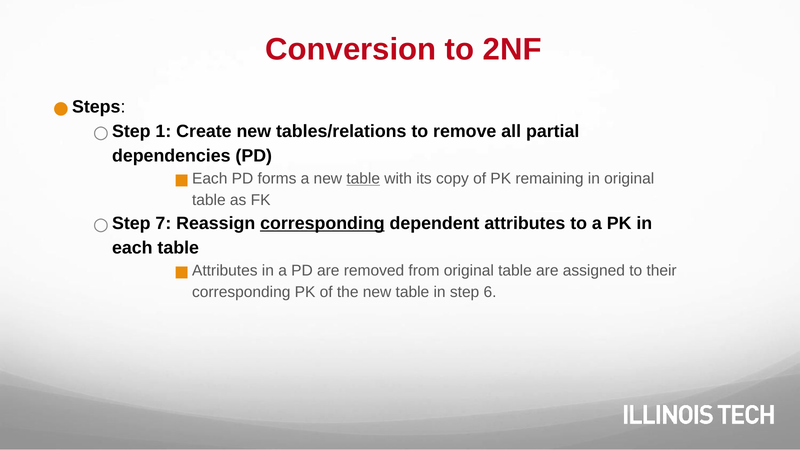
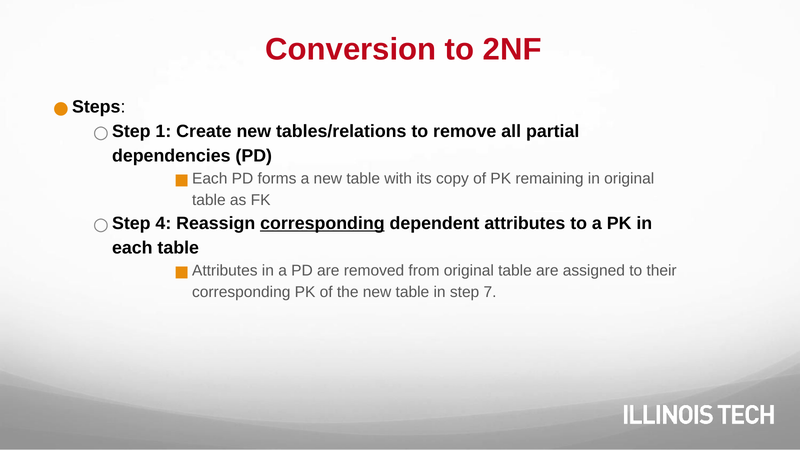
table underline: present -> none (363, 179)
7: 7 -> 4 (163, 223)
6: 6 -> 7 (490, 292)
